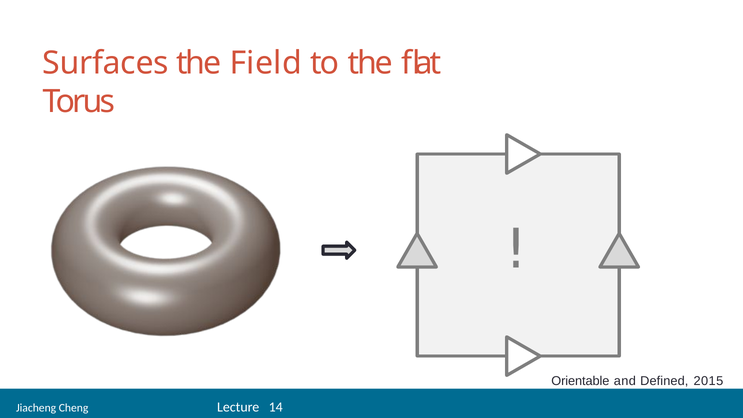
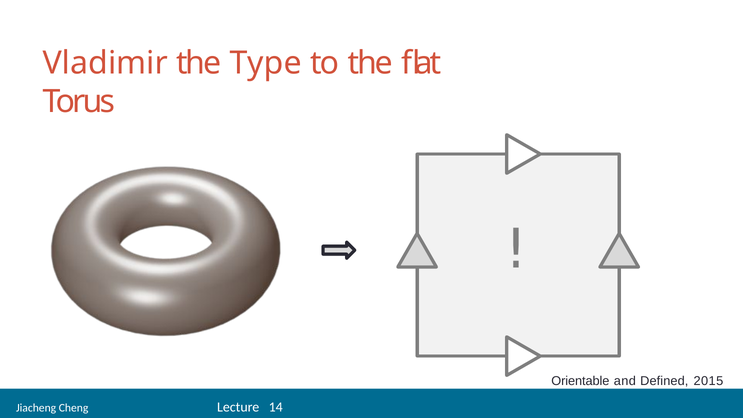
Surfaces: Surfaces -> Vladimir (105, 63)
Field: Field -> Type (266, 63)
